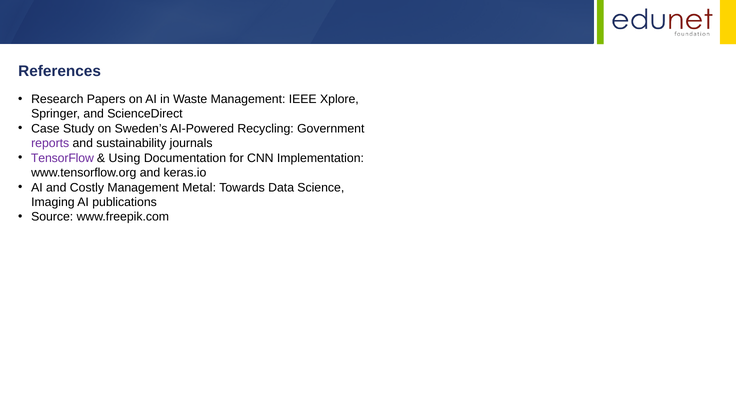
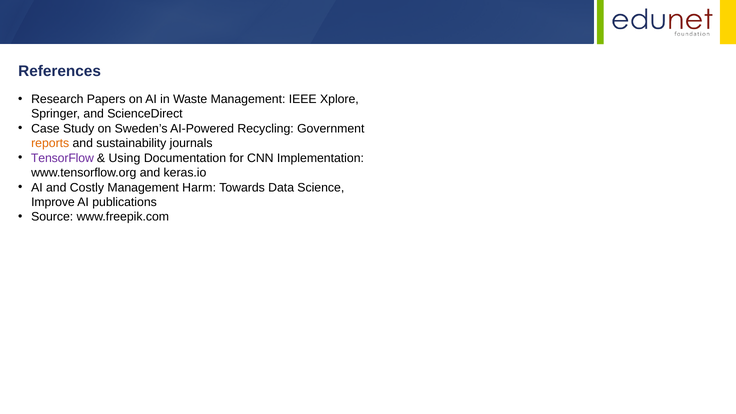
reports colour: purple -> orange (50, 143)
Metal: Metal -> Harm (199, 187)
Imaging: Imaging -> Improve (53, 202)
